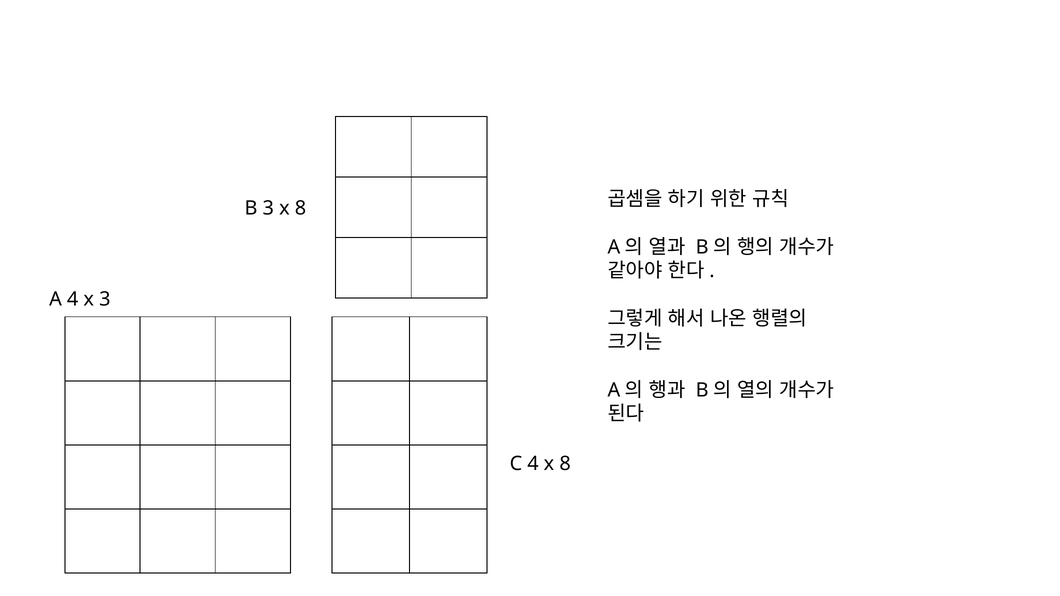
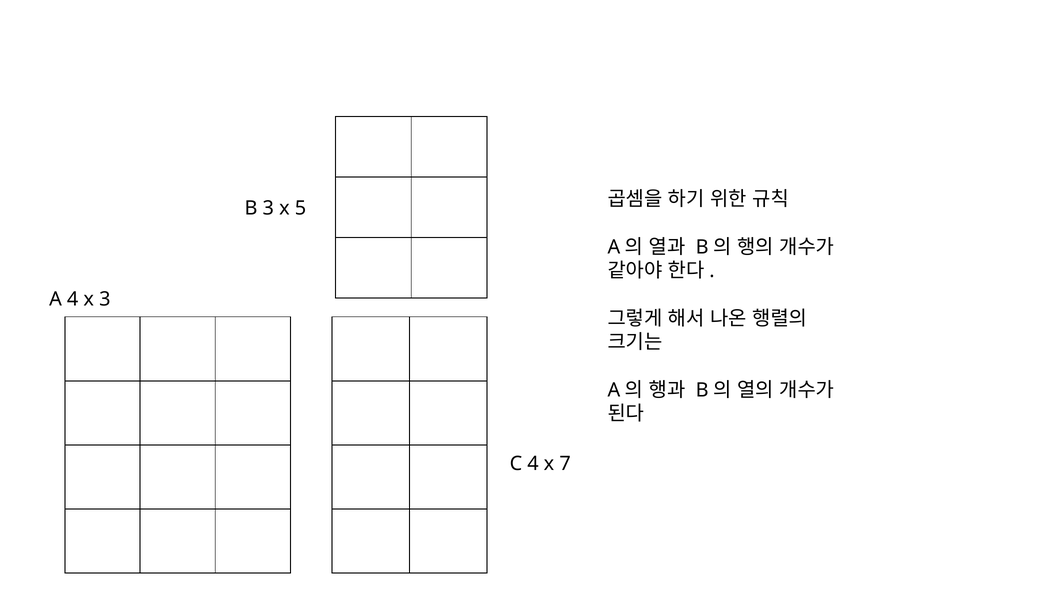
3 x 8: 8 -> 5 (300, 209)
4 x 8: 8 -> 7 (565, 464)
